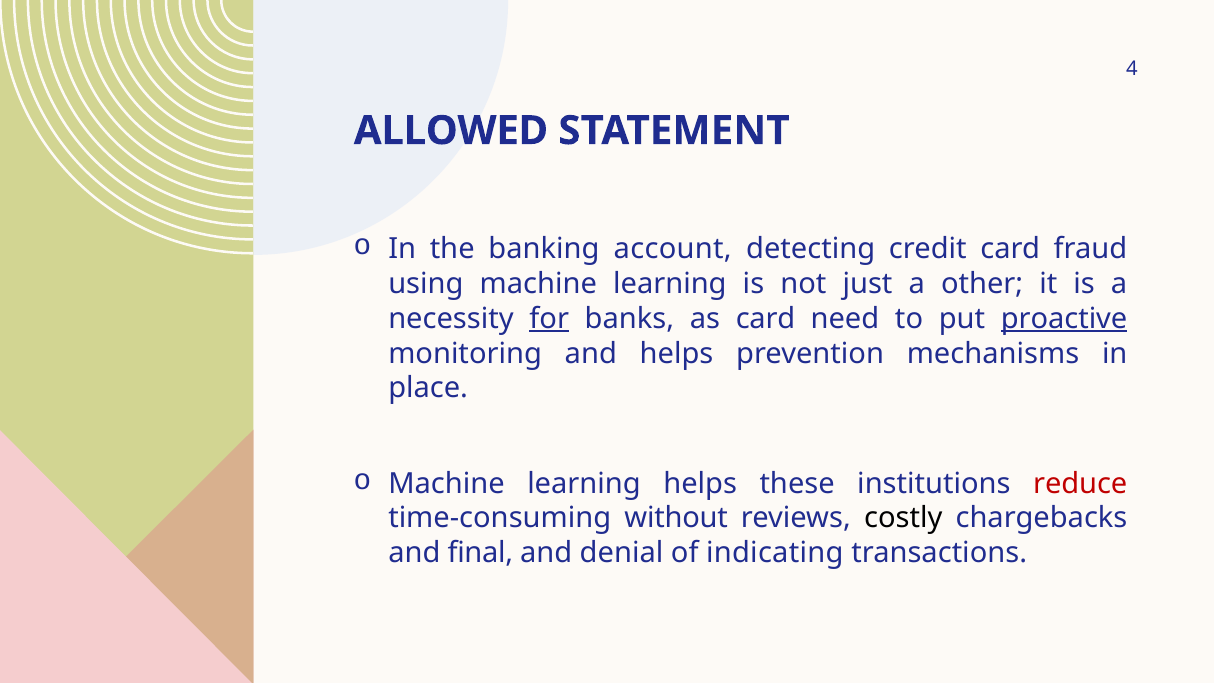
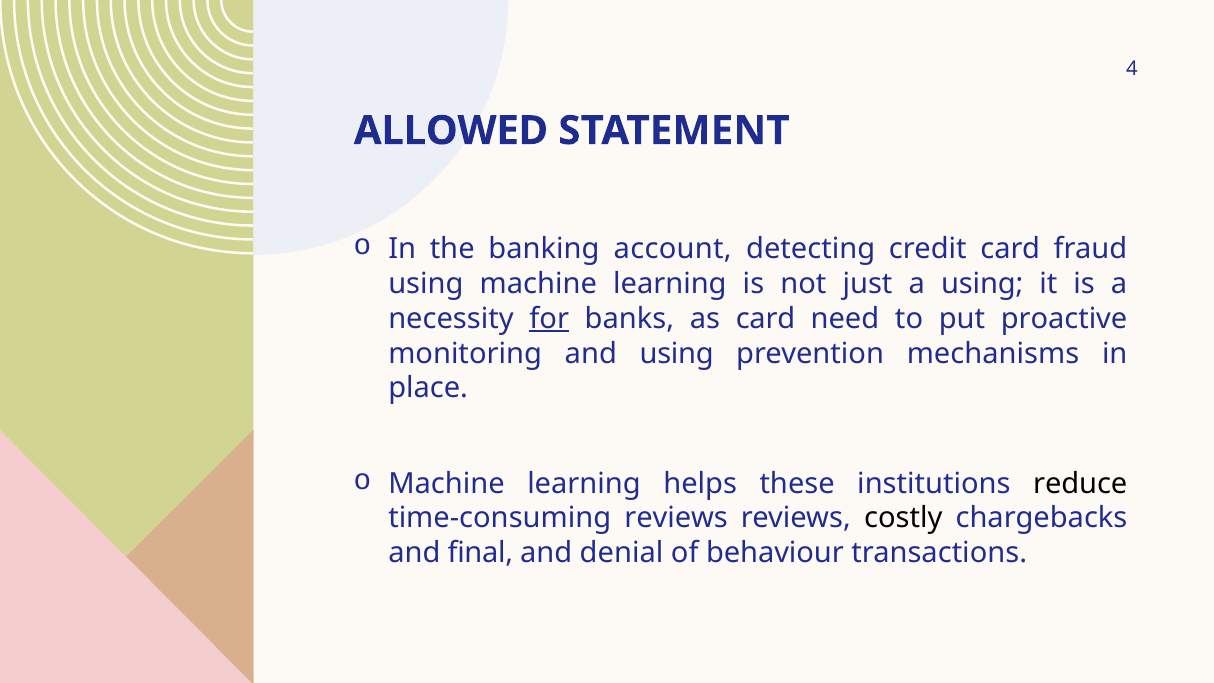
a other: other -> using (982, 284)
proactive underline: present -> none (1064, 319)
and helps: helps -> using (677, 353)
reduce colour: red -> black (1080, 483)
time-consuming without: without -> reviews (676, 518)
indicating: indicating -> behaviour (775, 553)
